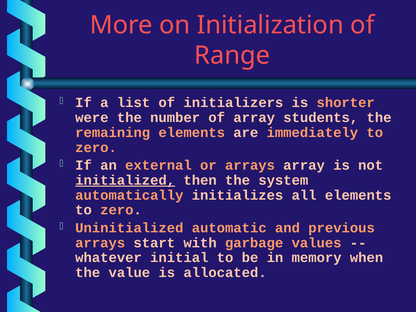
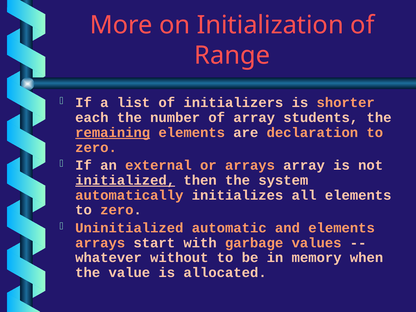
were: were -> each (92, 117)
remaining underline: none -> present (113, 132)
immediately: immediately -> declaration (312, 132)
and previous: previous -> elements (342, 228)
initial: initial -> without (179, 258)
